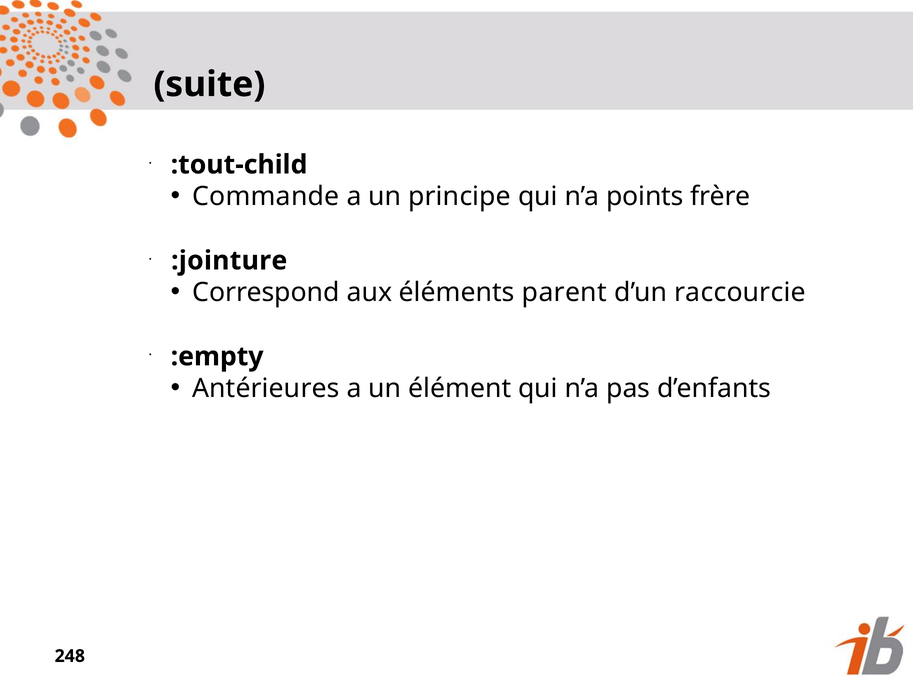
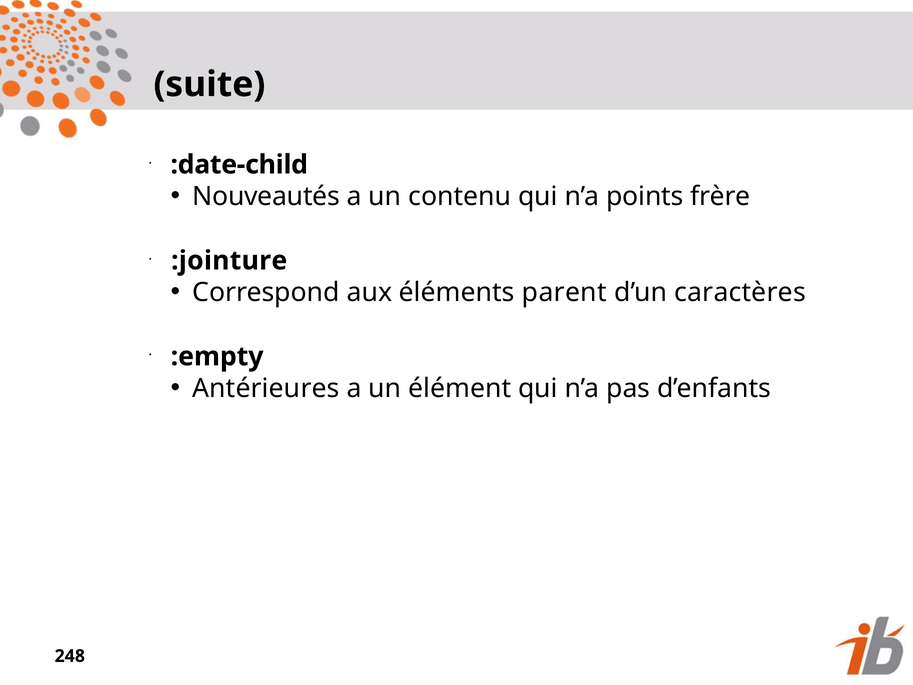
:tout-child: :tout-child -> :date-child (239, 165)
Commande: Commande -> Nouveautés (266, 197)
principe: principe -> contenu (460, 197)
raccourcie: raccourcie -> caractères (740, 292)
